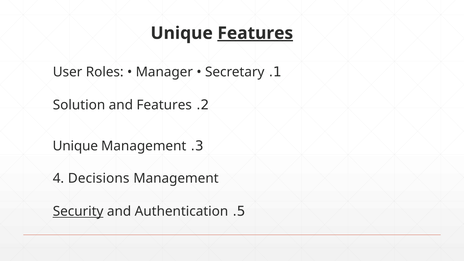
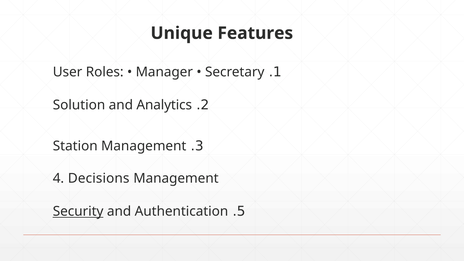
Features underline: present -> none (255, 33)
and Features: Features -> Analytics (164, 105)
Unique: Unique -> Station (75, 146)
